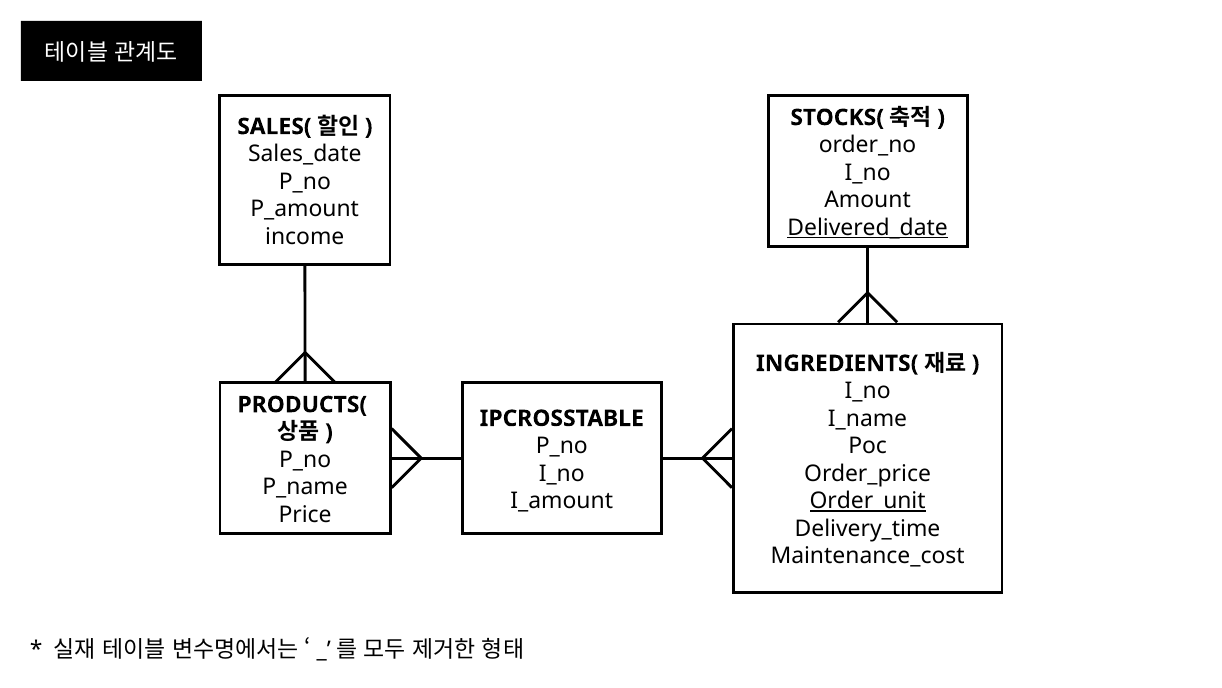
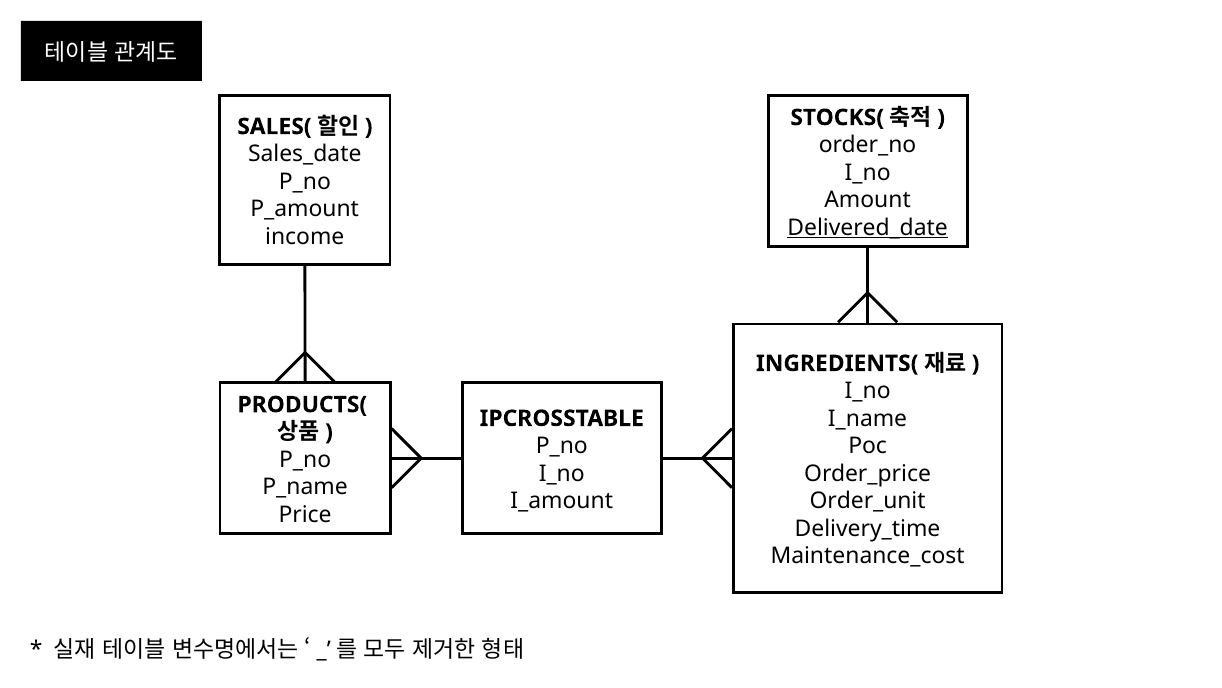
Order_unit underline: present -> none (868, 501)
